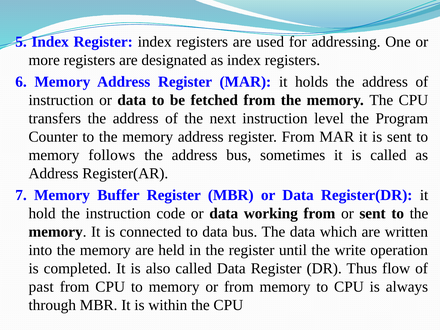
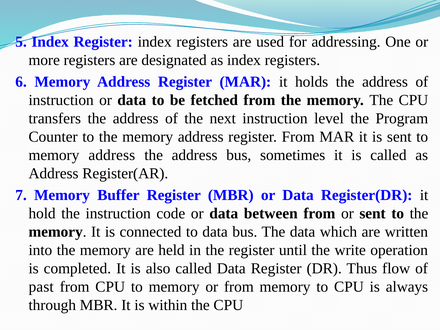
follows: follows -> address (112, 155)
working: working -> between (271, 214)
